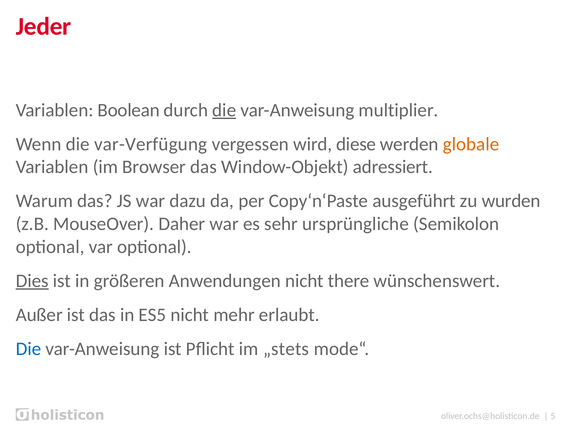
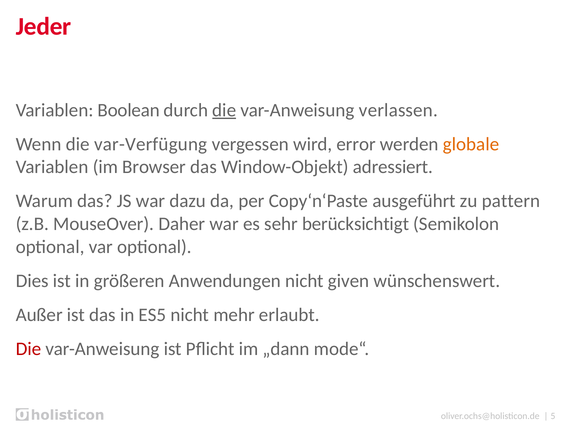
multiplier: multiplier -> verlassen (398, 110)
diese: diese -> error (356, 144)
wurden: wurden -> pattern (511, 201)
ursprüngliche: ursprüngliche -> berücksichtigt (356, 223)
Dies underline: present -> none (32, 280)
there: there -> given (349, 280)
Die colour: blue -> red (28, 348)
„stets: „stets -> „dann (286, 348)
